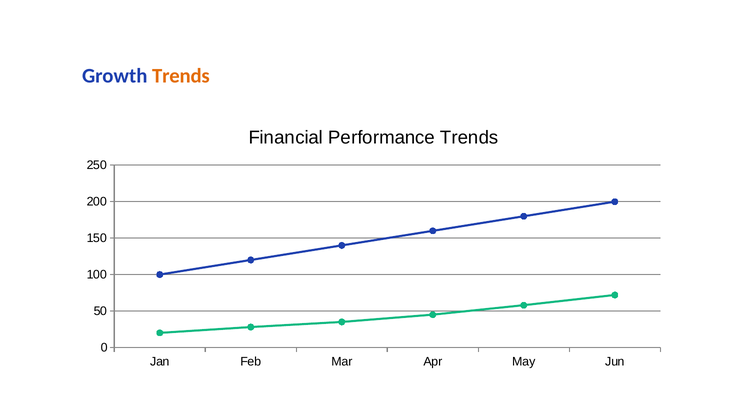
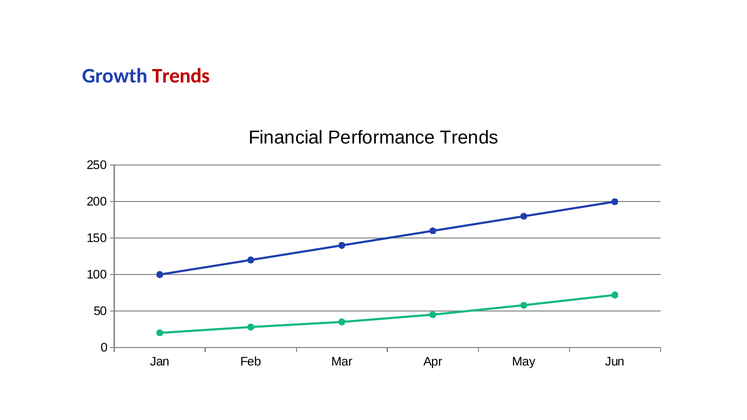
Trends colour: orange -> red (181, 76)
